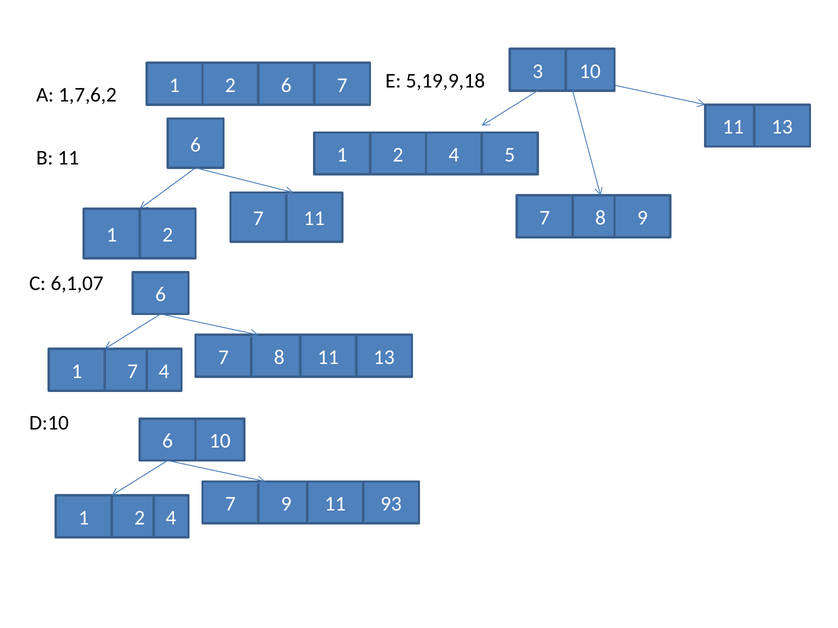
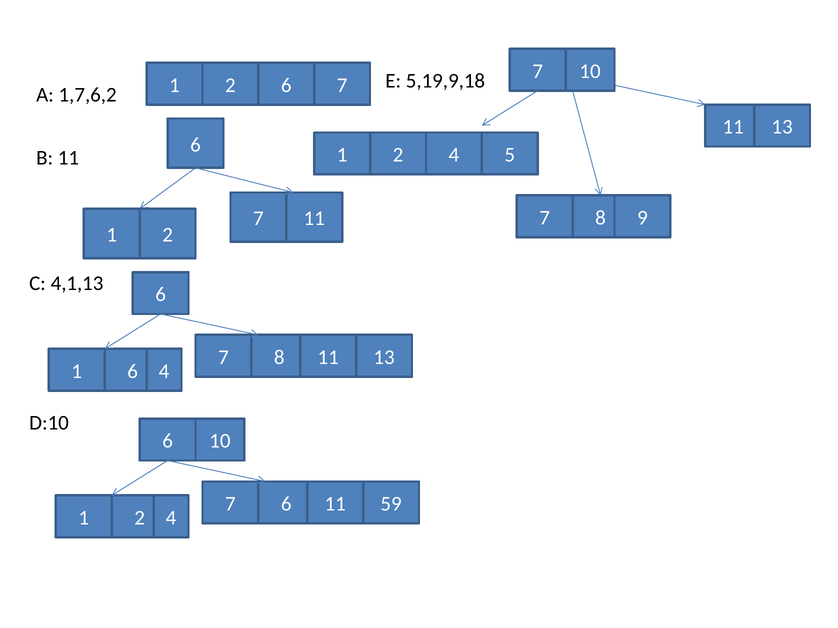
5,19,9,18 3: 3 -> 7 (538, 71)
6,1,07: 6,1,07 -> 4,1,13 (77, 283)
1 7: 7 -> 6 (133, 372)
7 9: 9 -> 6 (286, 504)
93: 93 -> 59 (391, 504)
